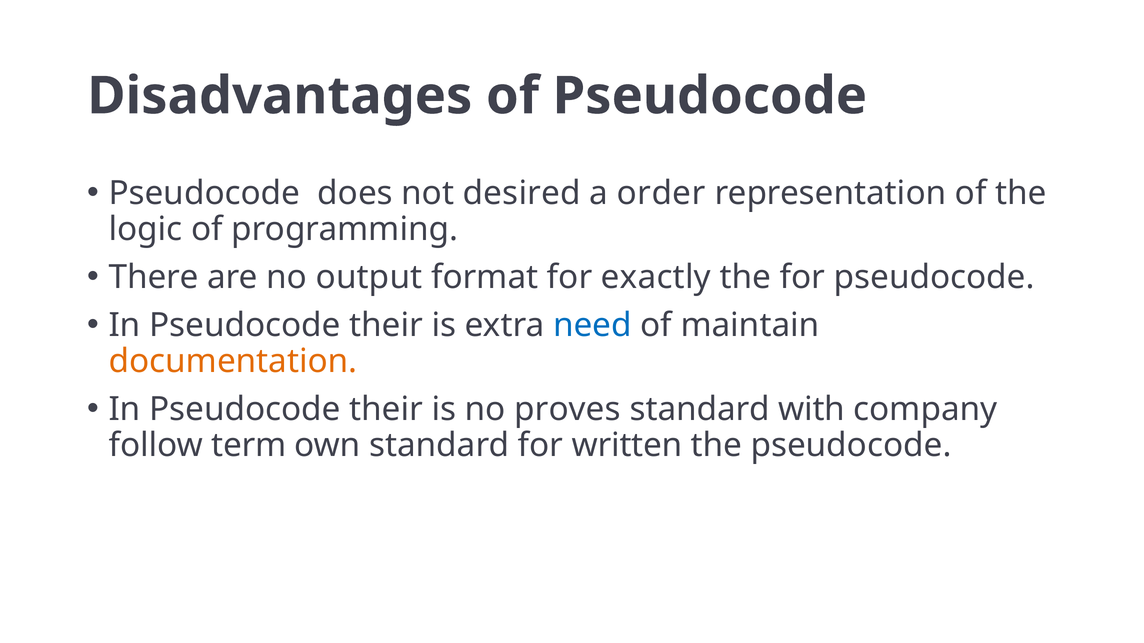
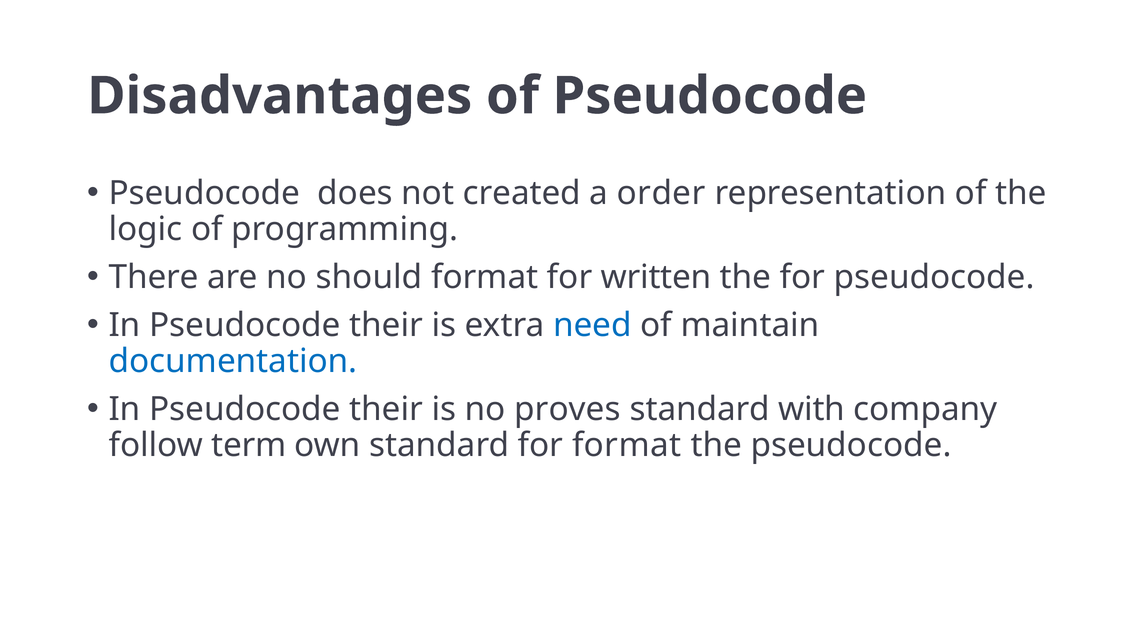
desired: desired -> created (522, 193)
output: output -> should (369, 277)
exactly: exactly -> written (656, 277)
documentation colour: orange -> blue (233, 361)
for written: written -> format (627, 445)
